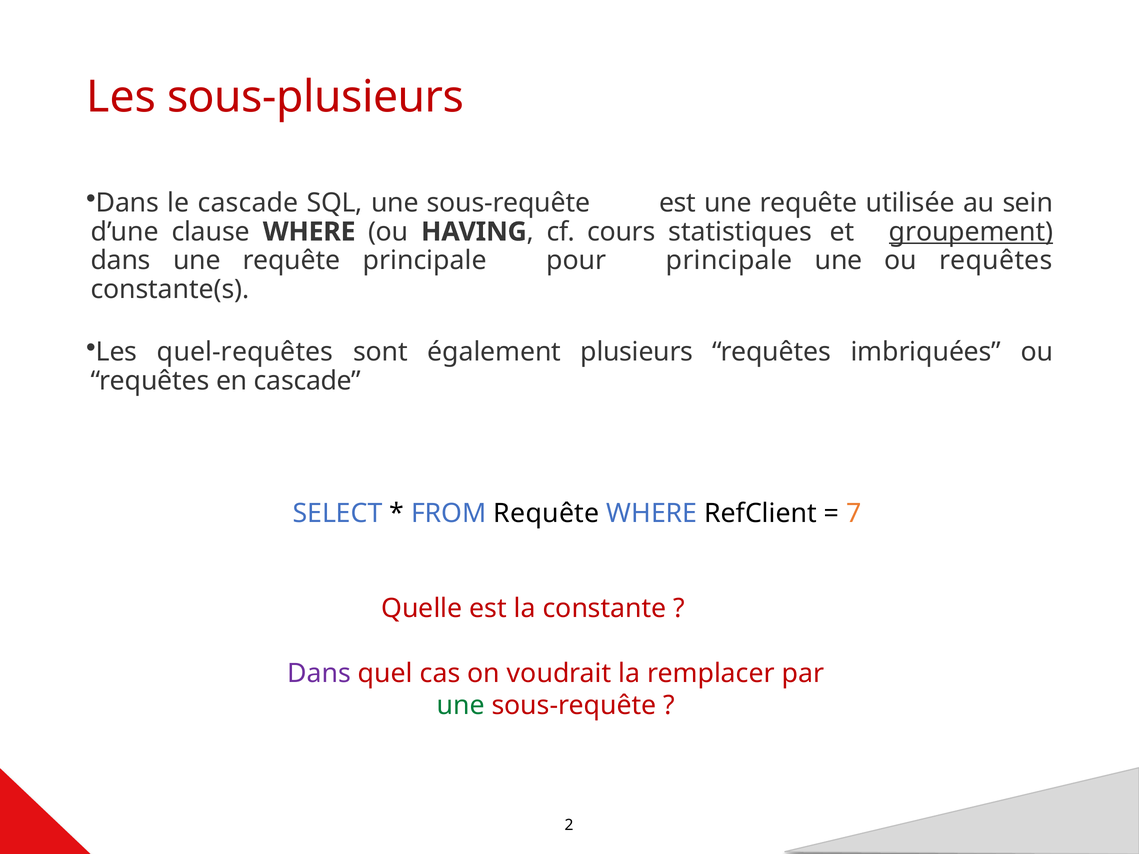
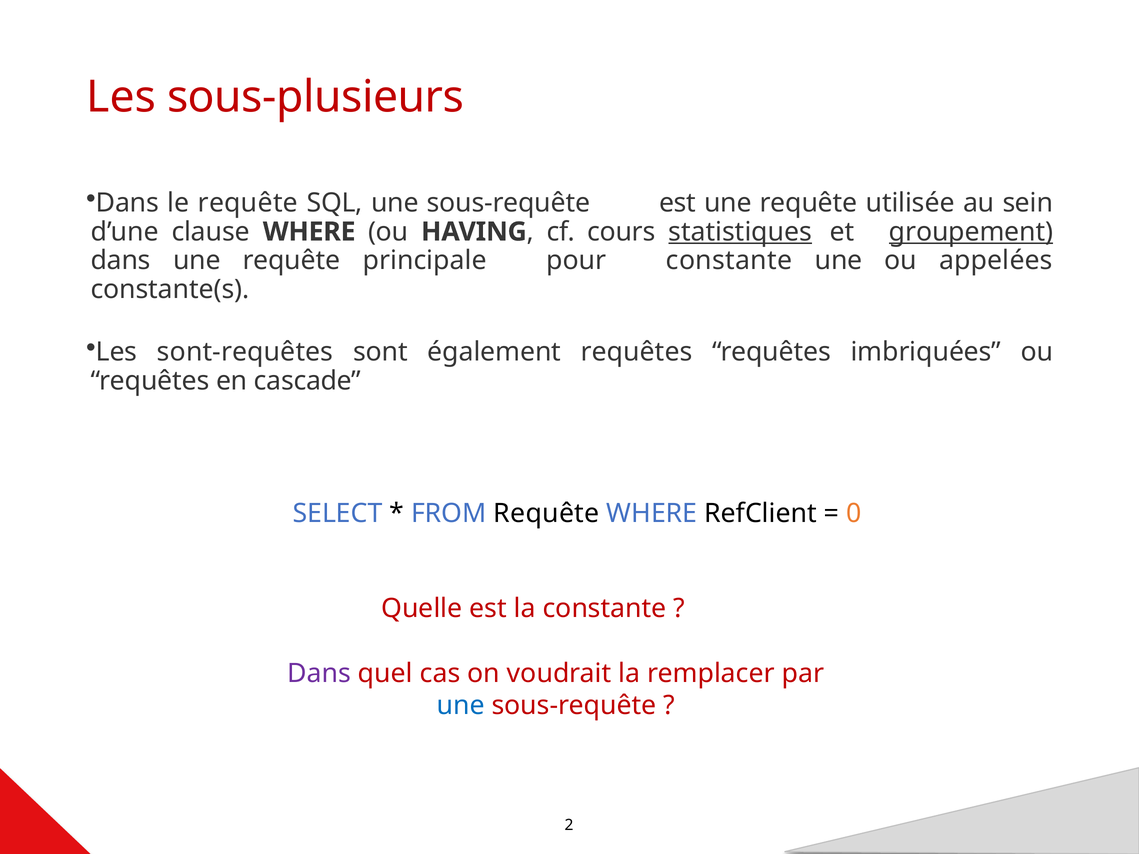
le cascade: cascade -> requête (248, 203)
statistiques underline: none -> present (740, 232)
pour principale: principale -> constante (729, 261)
une ou requêtes: requêtes -> appelées (996, 261)
quel-requêtes: quel-requêtes -> sont-requêtes (245, 352)
également plusieurs: plusieurs -> requêtes (637, 352)
7: 7 -> 0 (854, 514)
une colour: green -> blue (461, 706)
